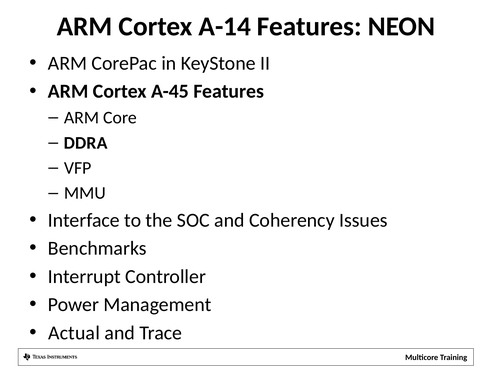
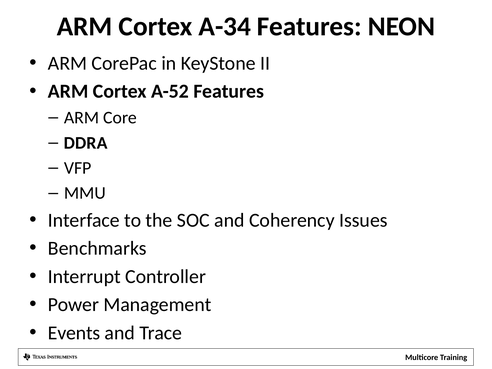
A-14: A-14 -> A-34 (225, 27)
A-45: A-45 -> A-52 (170, 91)
Actual: Actual -> Events (74, 333)
